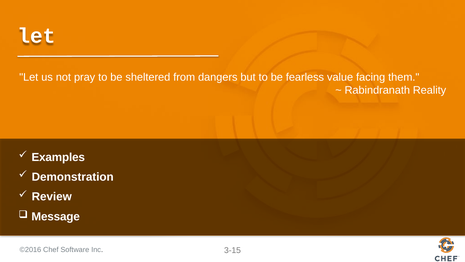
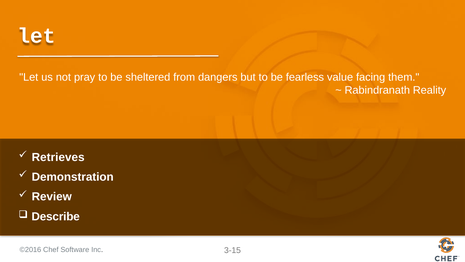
Examples: Examples -> Retrieves (58, 157)
Message: Message -> Describe (56, 216)
